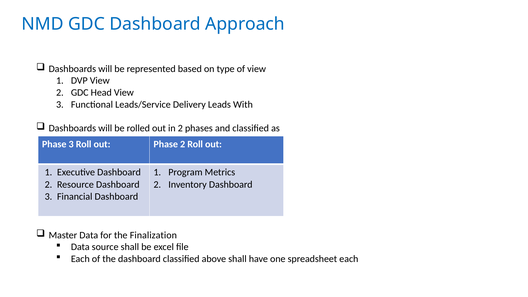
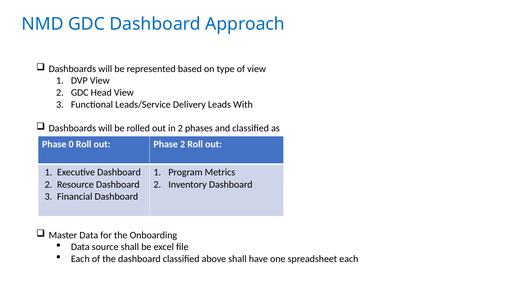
Phase 3: 3 -> 0 (71, 144)
Finalization: Finalization -> Onboarding (153, 235)
